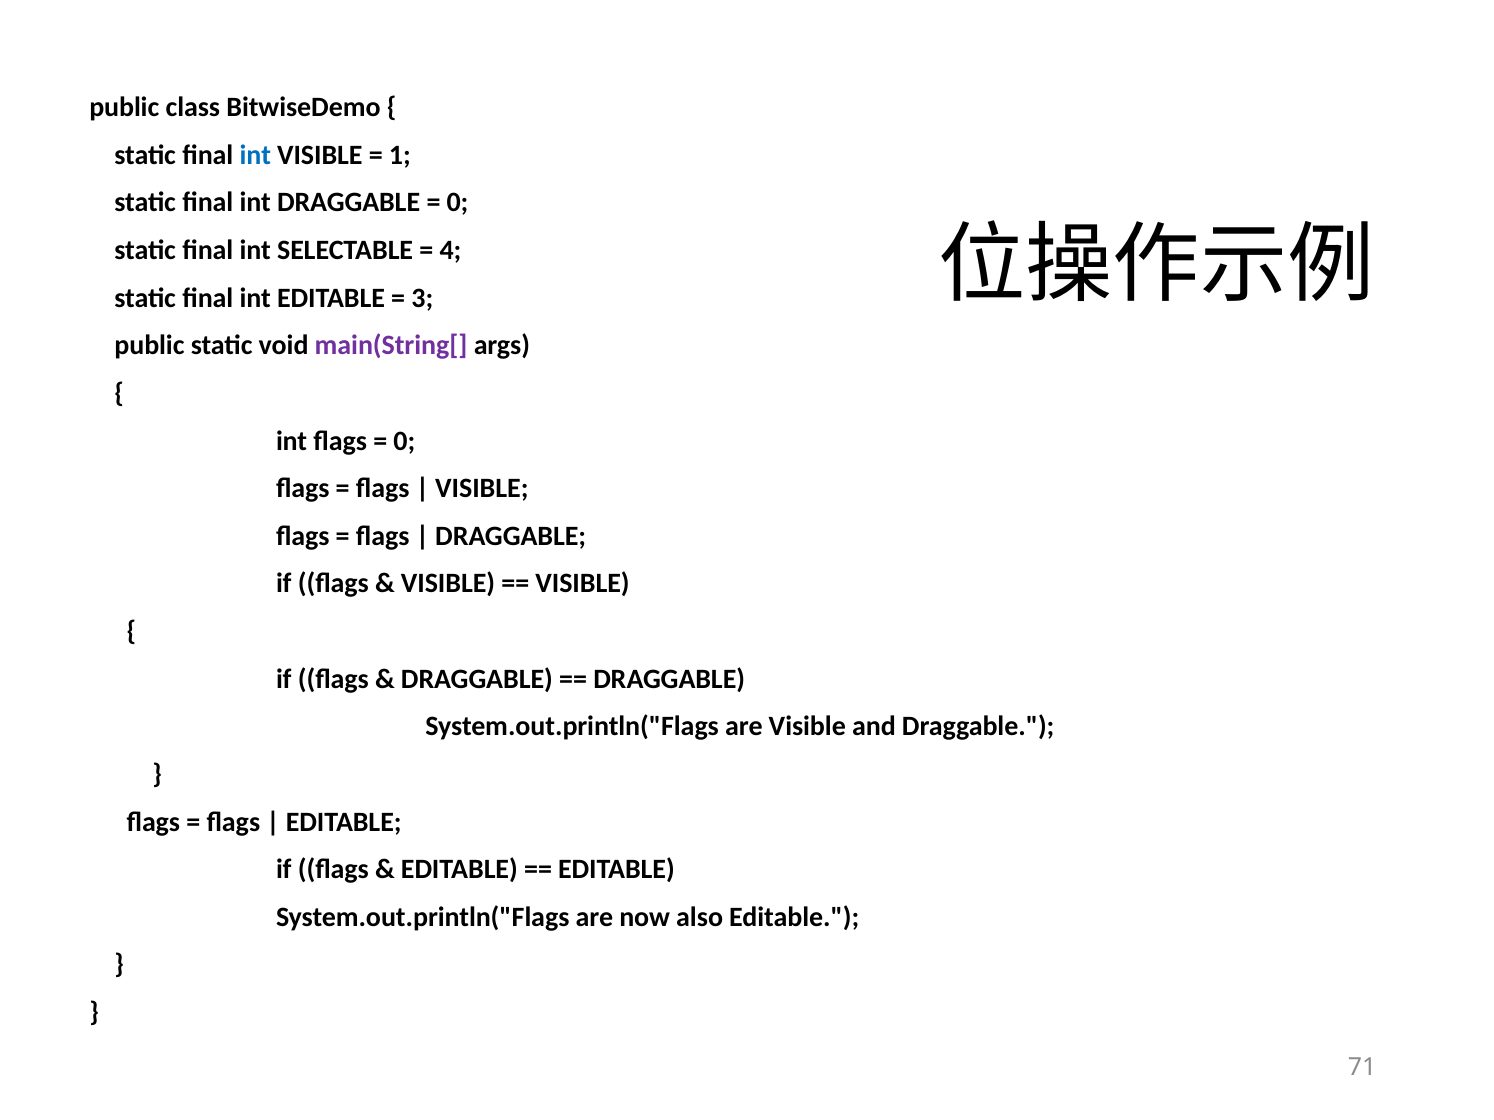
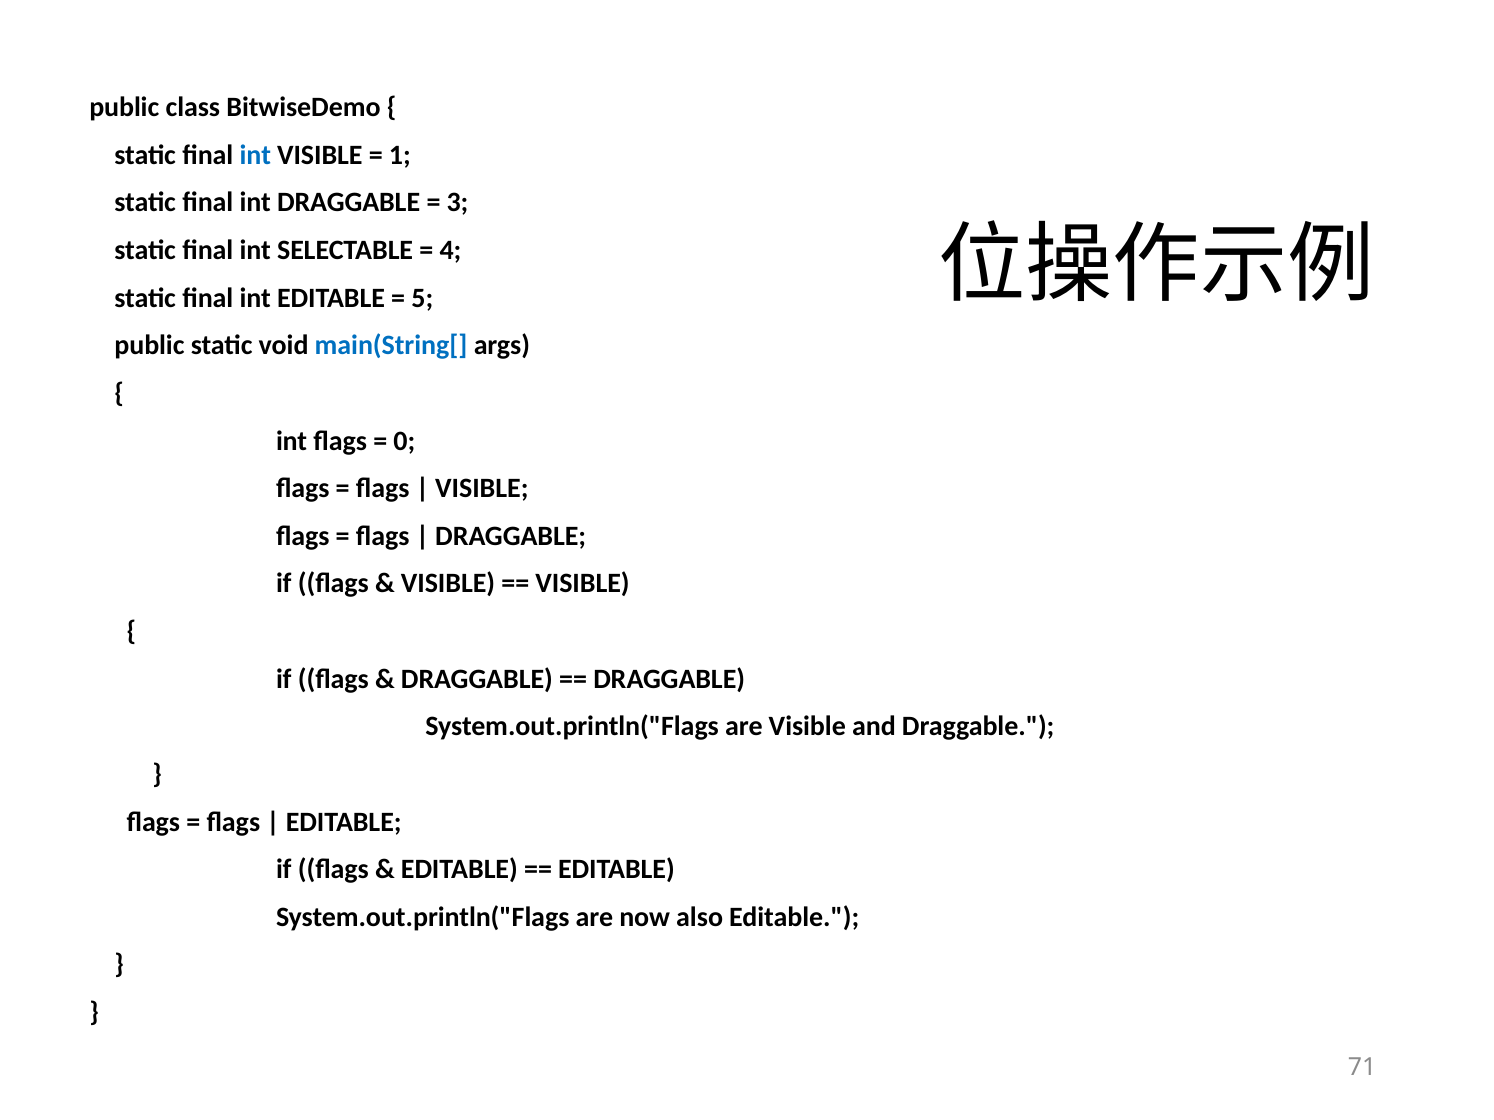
0: 0 -> 3 (458, 203)
3: 3 -> 5 (422, 298)
main(String[ colour: purple -> blue (391, 346)
